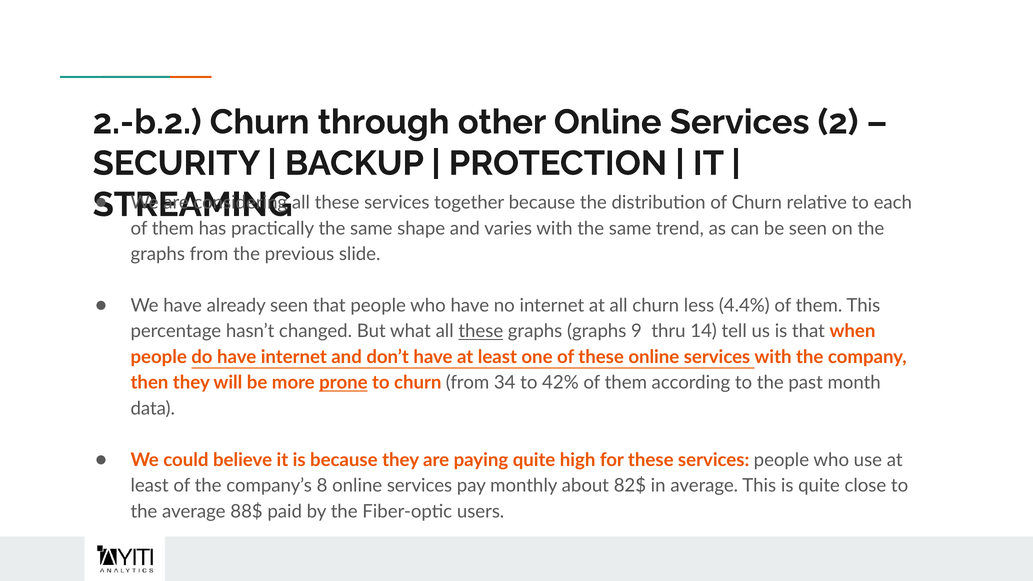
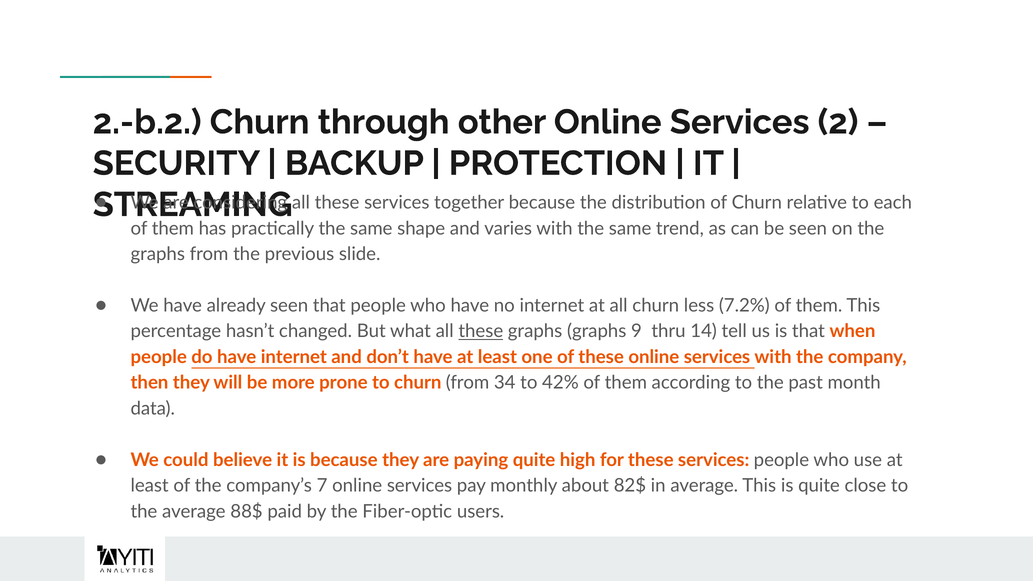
4.4%: 4.4% -> 7.2% (744, 306)
prone underline: present -> none (343, 383)
8: 8 -> 7 (322, 486)
